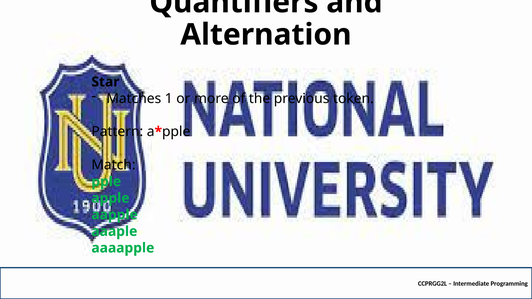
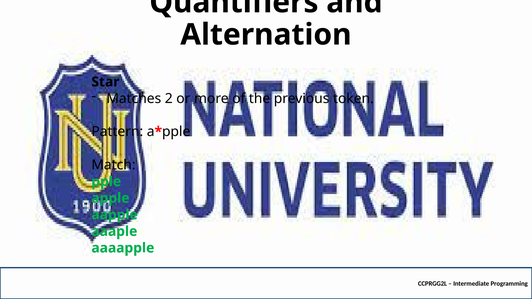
1: 1 -> 2 (169, 99)
